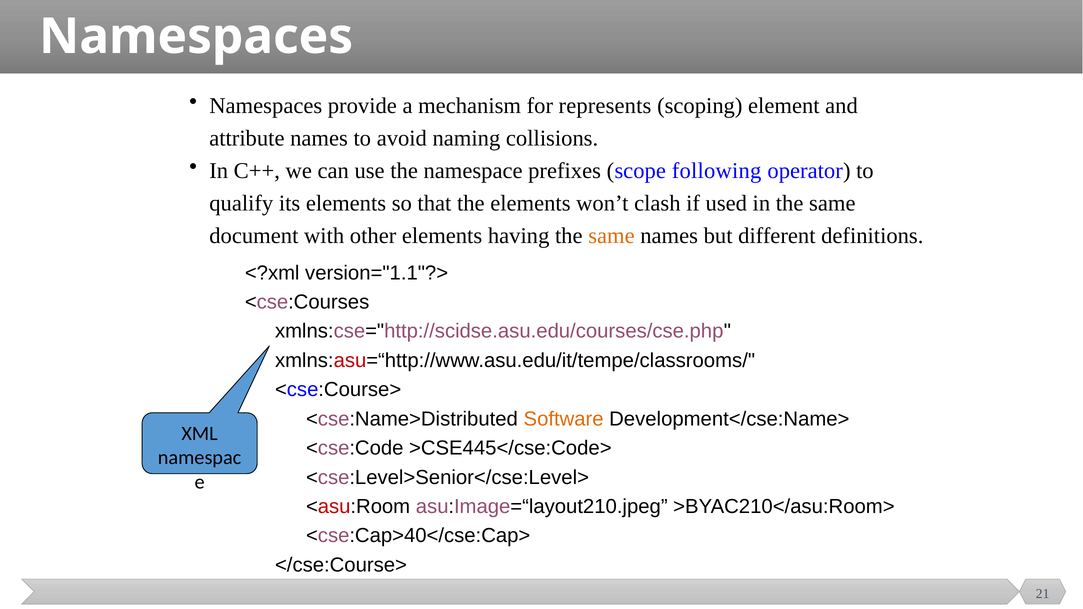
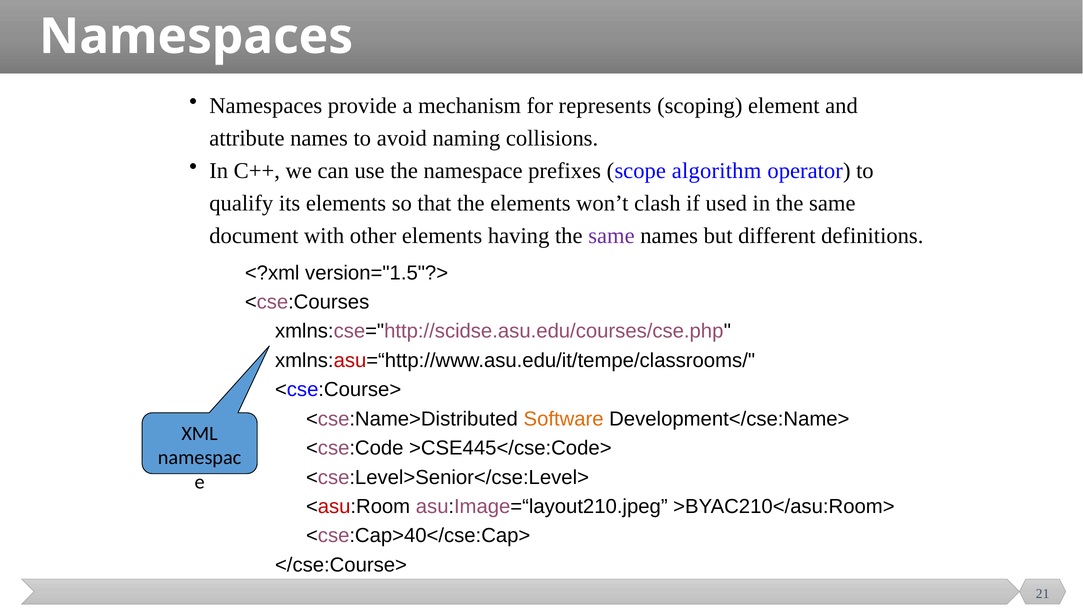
following: following -> algorithm (717, 171)
same colour: orange -> purple (611, 236)
version="1.1"?>: version="1.1"?> -> version="1.5"?> (377, 273)
